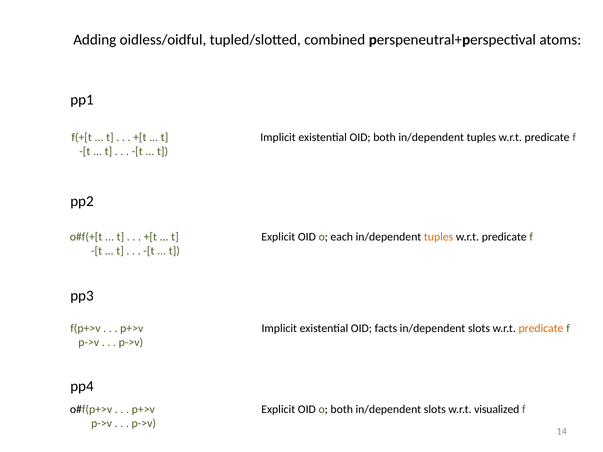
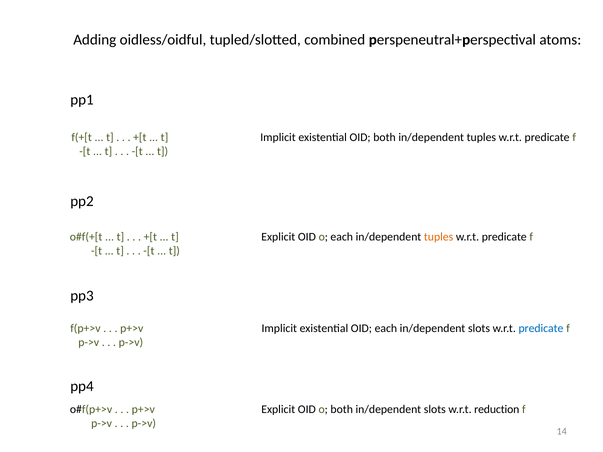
OID facts: facts -> each (386, 329)
predicate colour: orange -> blue (541, 329)
visualized: visualized -> reduction (497, 410)
